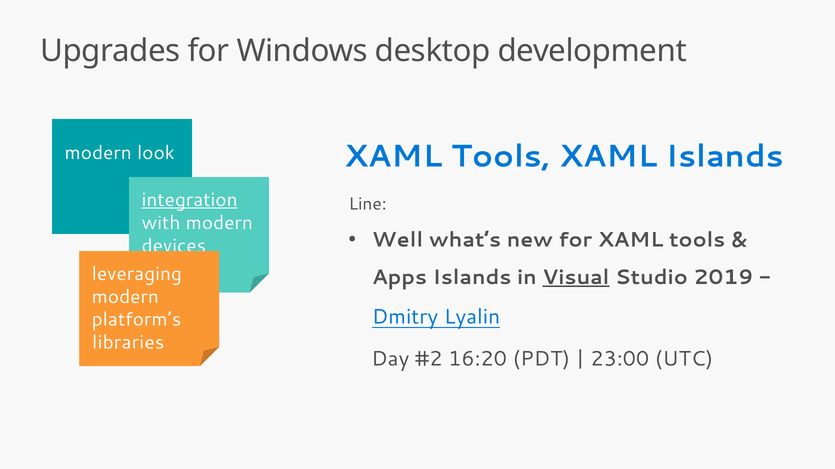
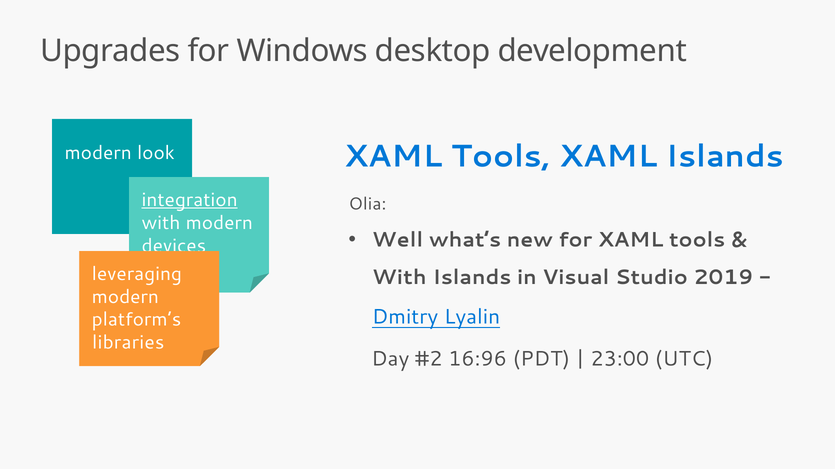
Line: Line -> Olia (367, 204)
Apps: Apps -> With (399, 278)
Visual underline: present -> none (576, 278)
16:20: 16:20 -> 16:96 (478, 360)
